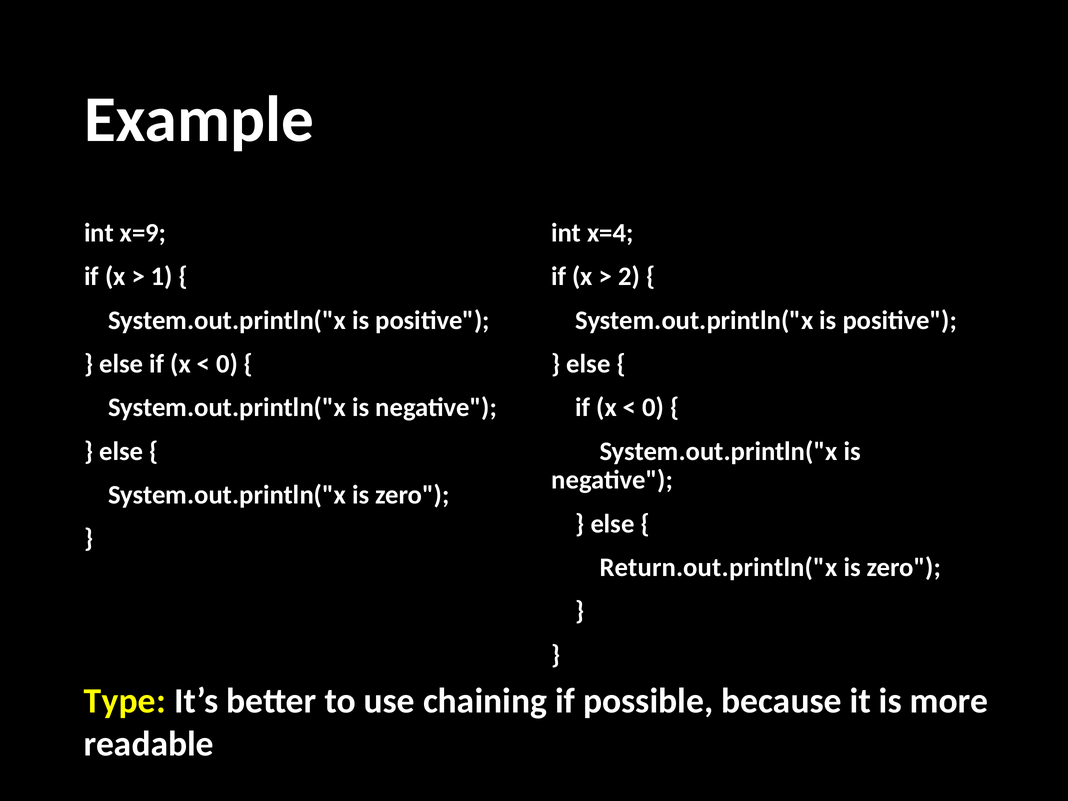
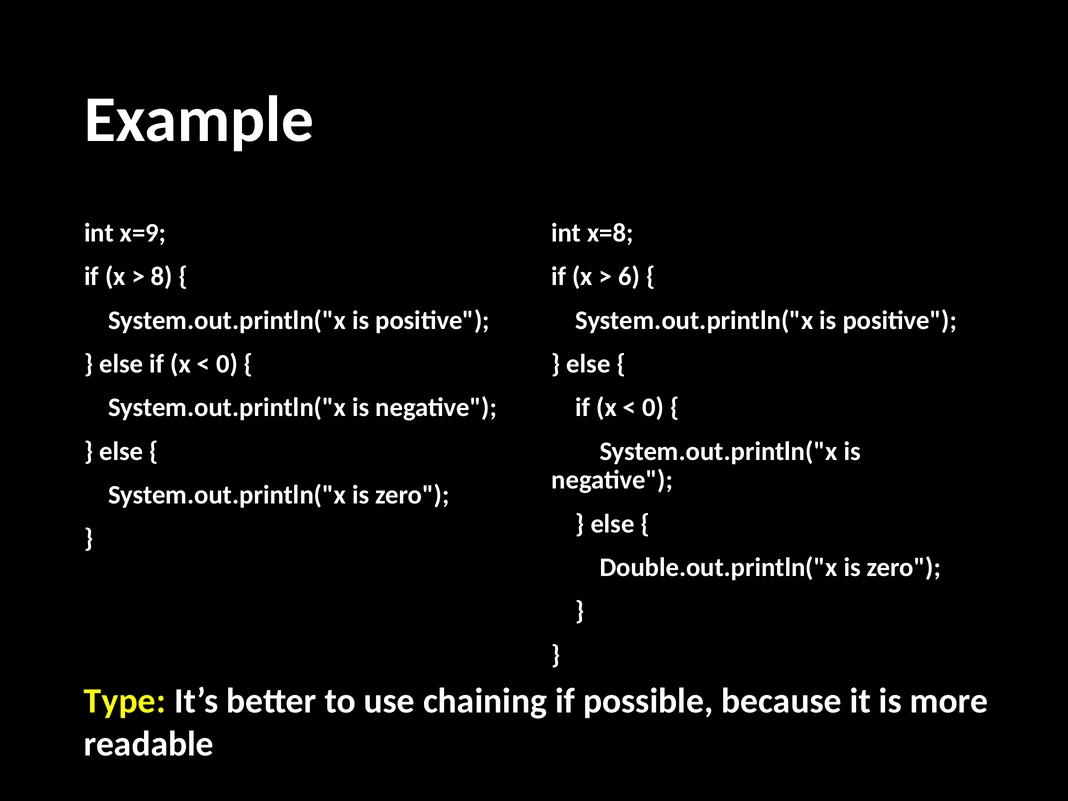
x=4: x=4 -> x=8 (610, 233)
1: 1 -> 8 (162, 277)
2: 2 -> 6 (629, 277)
Return.out.println("x: Return.out.println("x -> Double.out.println("x (719, 567)
